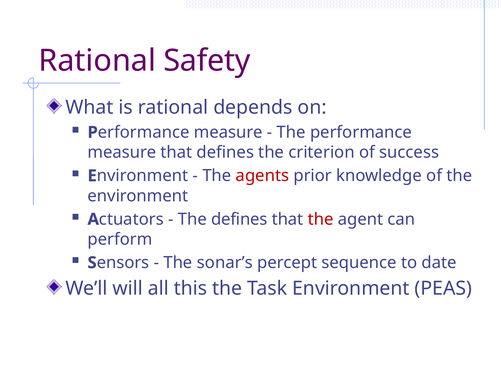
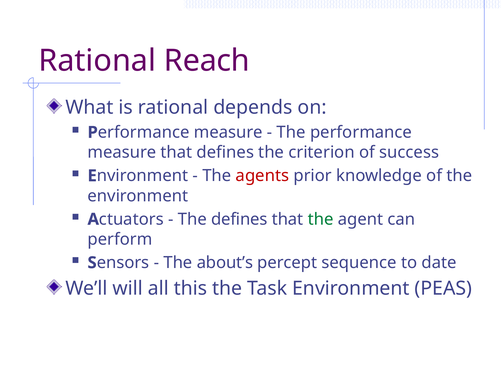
Safety: Safety -> Reach (207, 61)
the colour: red -> green (321, 219)
sonar’s: sonar’s -> about’s (225, 263)
